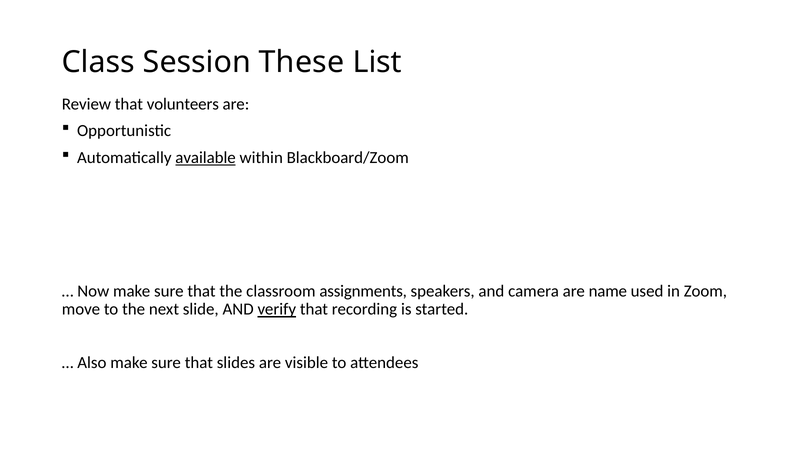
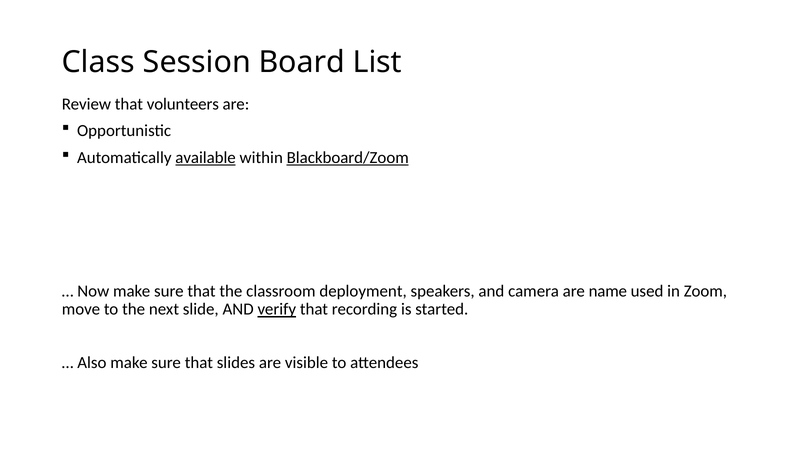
These: These -> Board (302, 62)
Blackboard/Zoom underline: none -> present (348, 158)
assignments: assignments -> deployment (363, 291)
